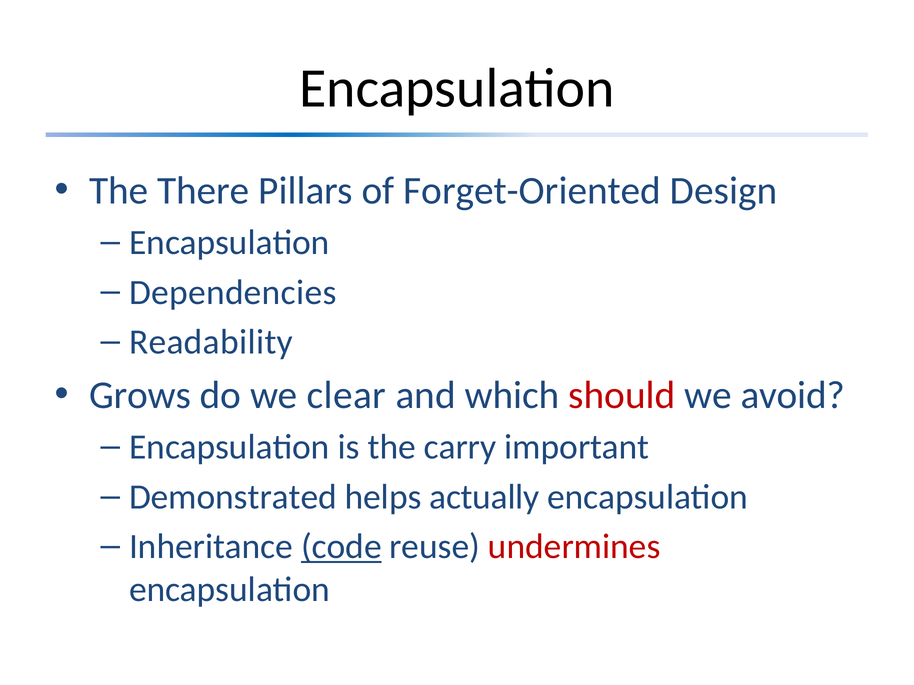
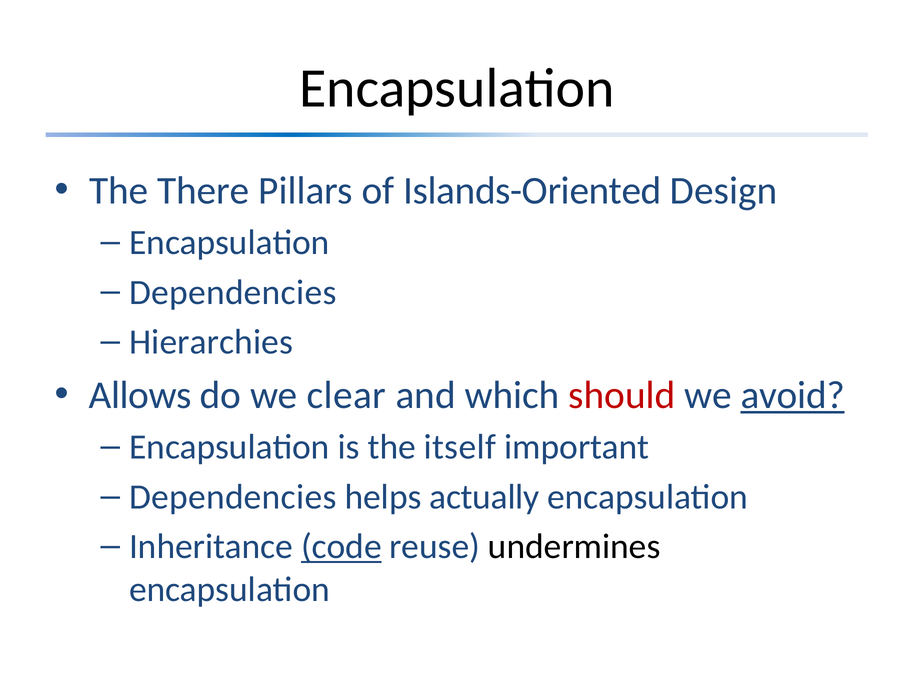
Forget-Oriented: Forget-Oriented -> Islands-Oriented (532, 191)
Readability: Readability -> Hierarchies (211, 342)
Grows: Grows -> Allows (140, 396)
avoid underline: none -> present (793, 396)
carry: carry -> itself (460, 447)
Demonstrated: Demonstrated -> Dependencies (233, 497)
undermines colour: red -> black (574, 547)
